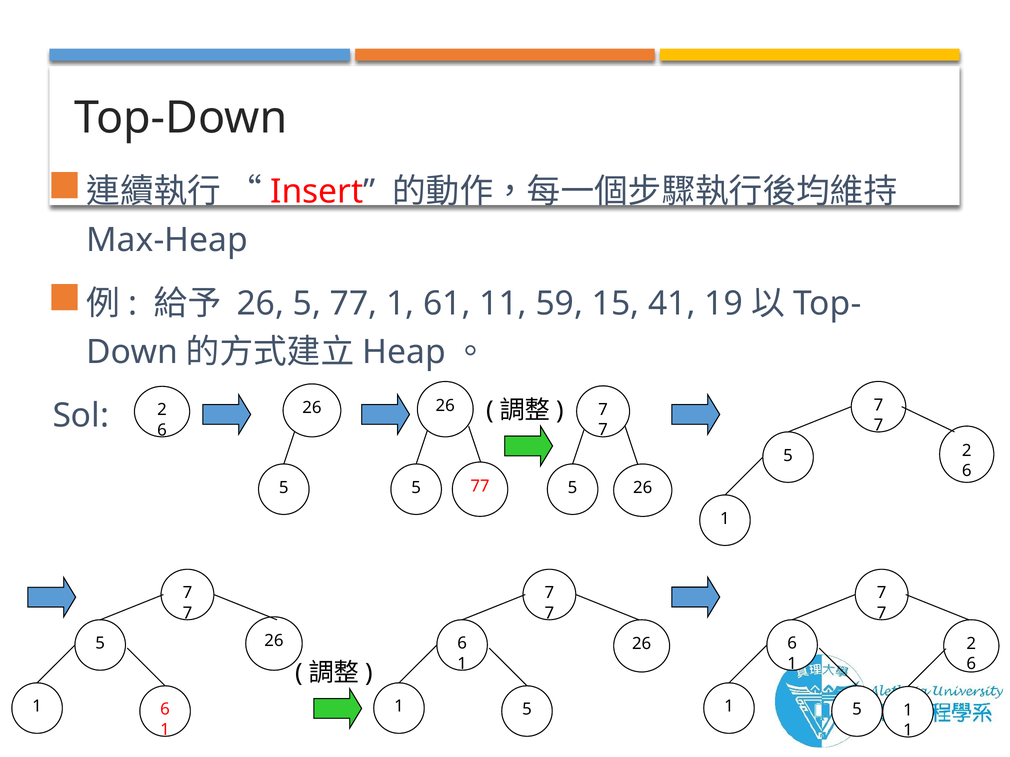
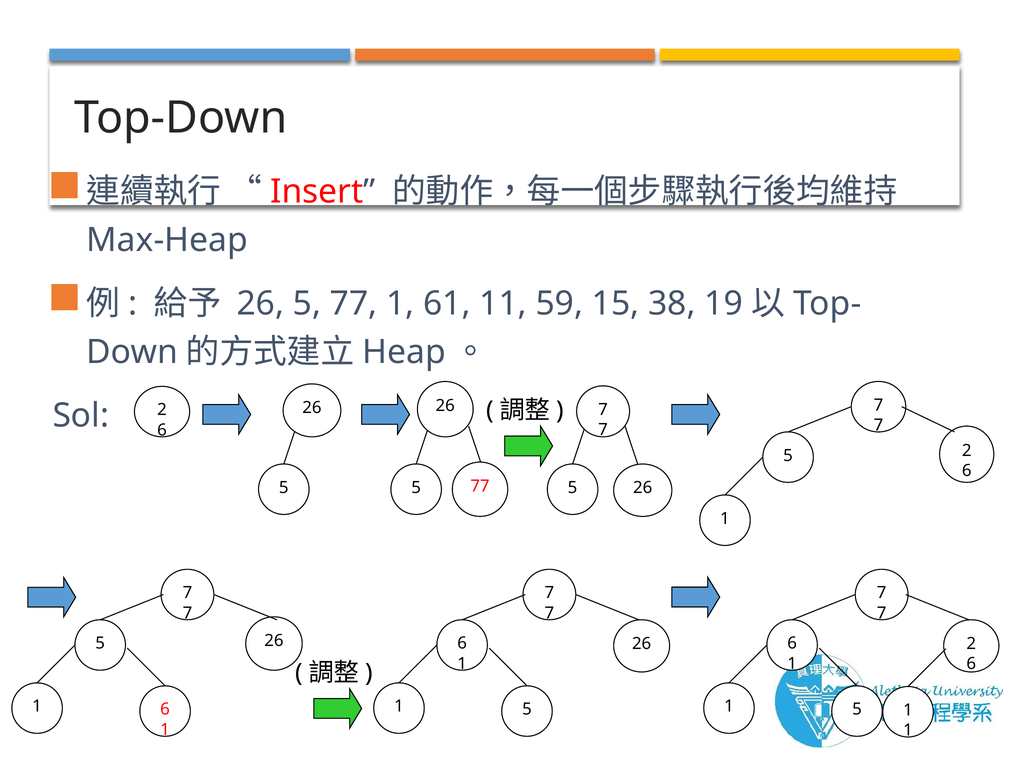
41: 41 -> 38 (672, 304)
